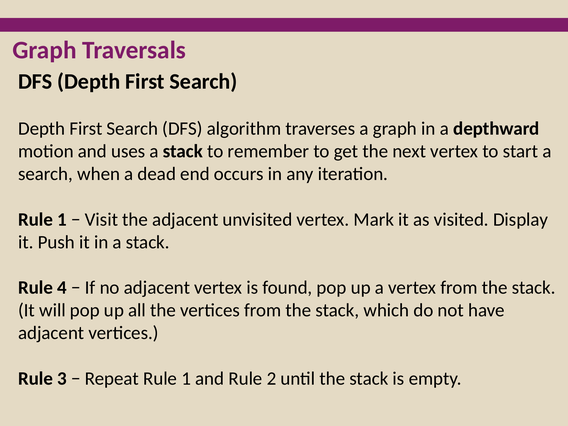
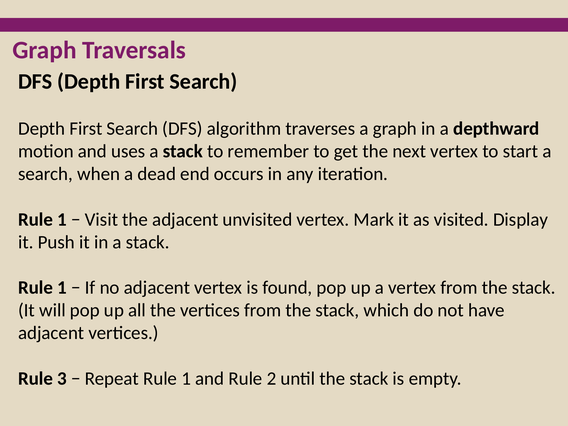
4: 4 -> 1 (62, 288)
